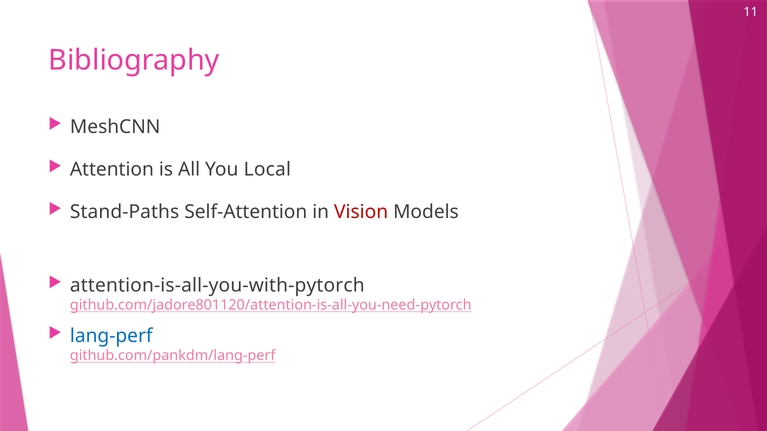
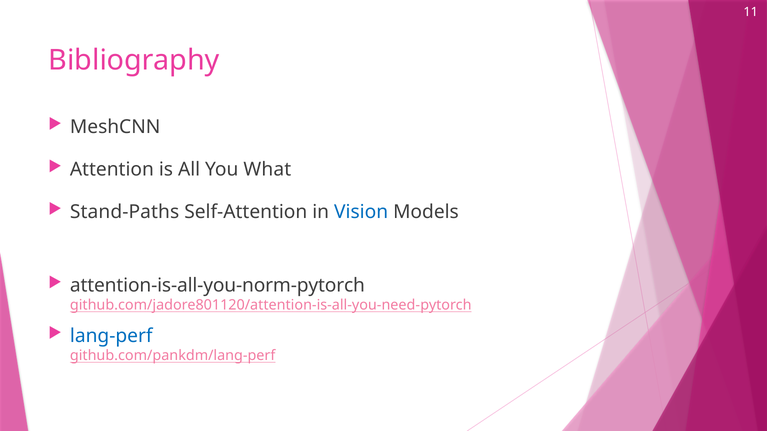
Local: Local -> What (267, 170)
Vision colour: red -> blue (361, 212)
attention-is-all-you-with-pytorch: attention-is-all-you-with-pytorch -> attention-is-all-you-norm-pytorch (217, 286)
